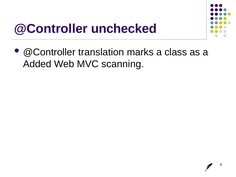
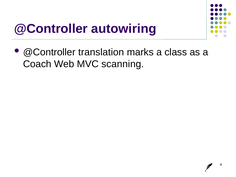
unchecked: unchecked -> autowiring (124, 29)
Added: Added -> Coach (37, 64)
